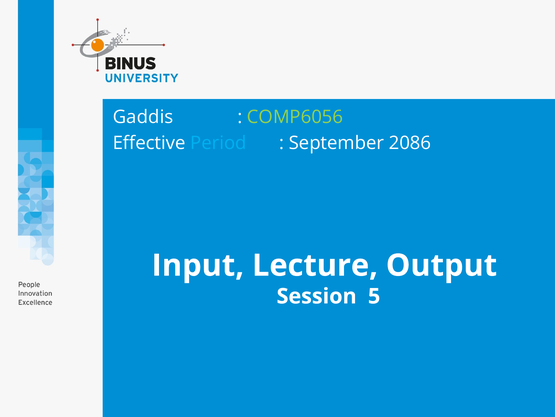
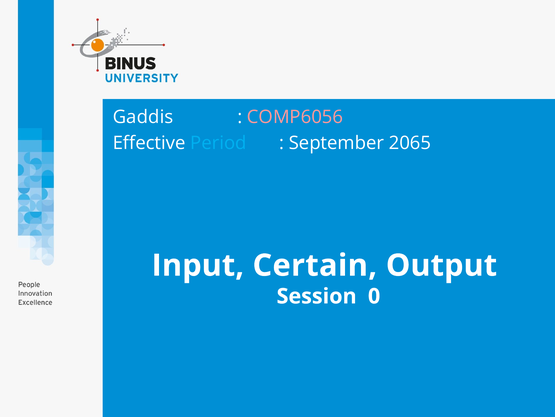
COMP6056 colour: light green -> pink (295, 117)
2086: 2086 -> 2065 (410, 143)
Lecture: Lecture -> Certain (315, 265)
5: 5 -> 0 (374, 296)
